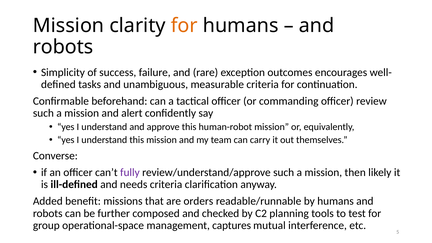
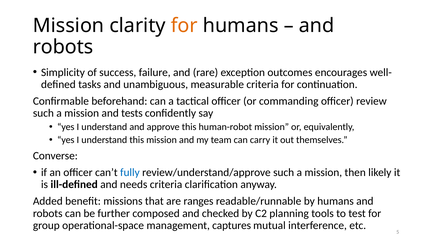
alert: alert -> tests (132, 113)
fully colour: purple -> blue (130, 172)
orders: orders -> ranges (198, 201)
